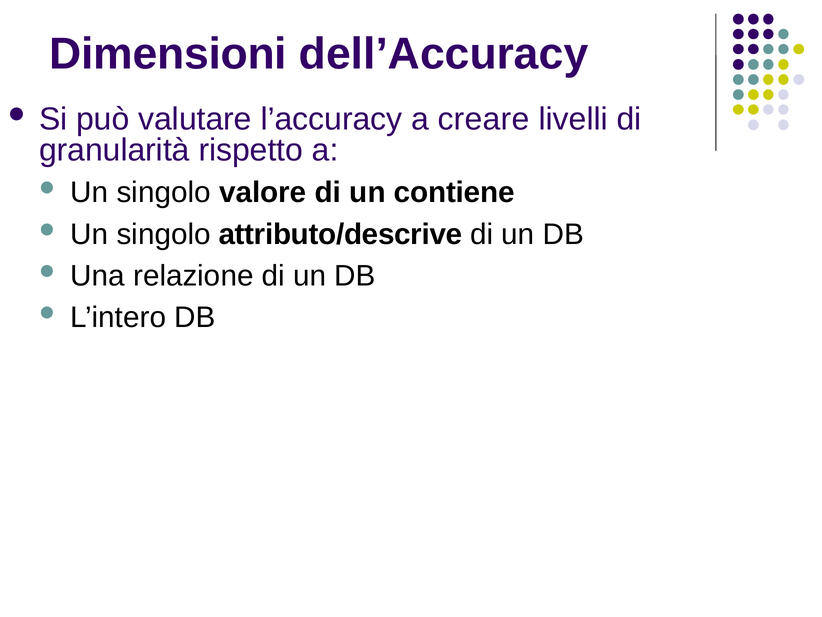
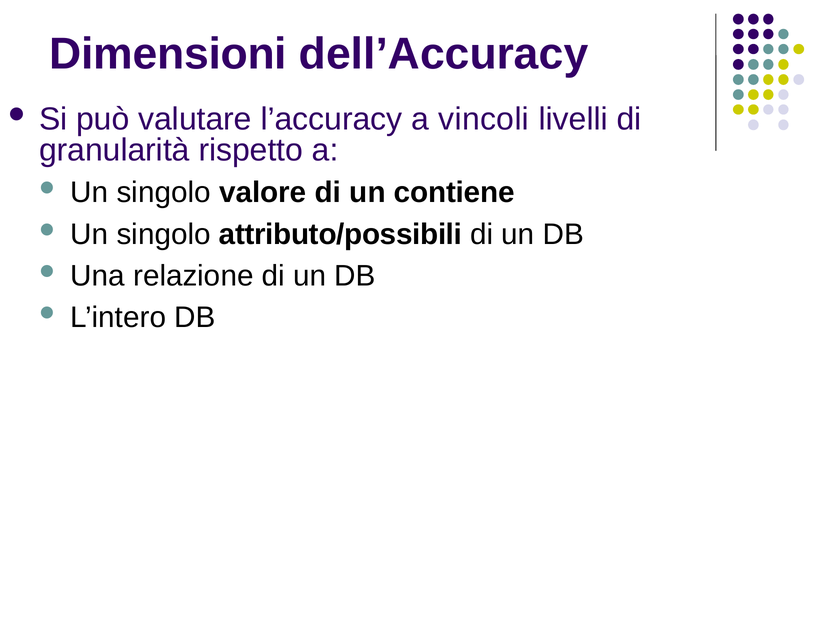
creare: creare -> vincoli (484, 119)
attributo/descrive: attributo/descrive -> attributo/possibili (340, 234)
